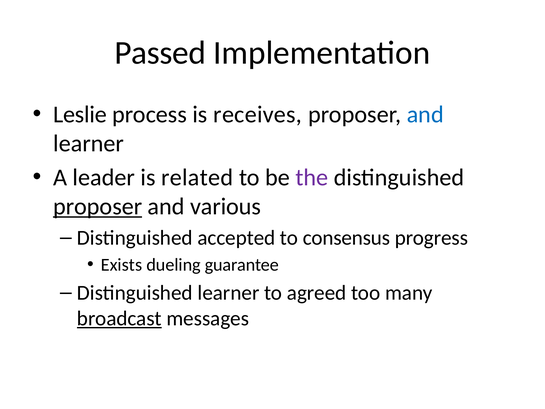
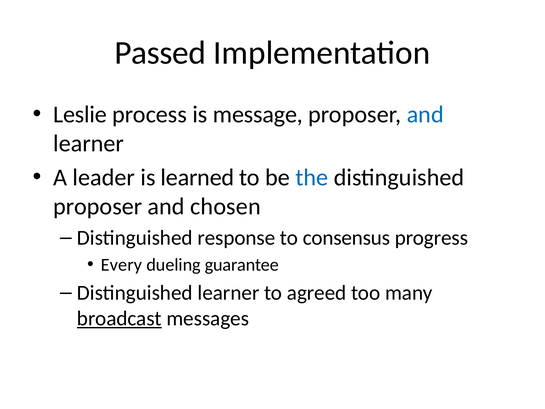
receives: receives -> message (258, 114)
related: related -> learned (197, 177)
the colour: purple -> blue (312, 177)
proposer underline: present -> none (98, 206)
various: various -> chosen (225, 206)
accepted: accepted -> response (236, 238)
Exists: Exists -> Every (121, 265)
